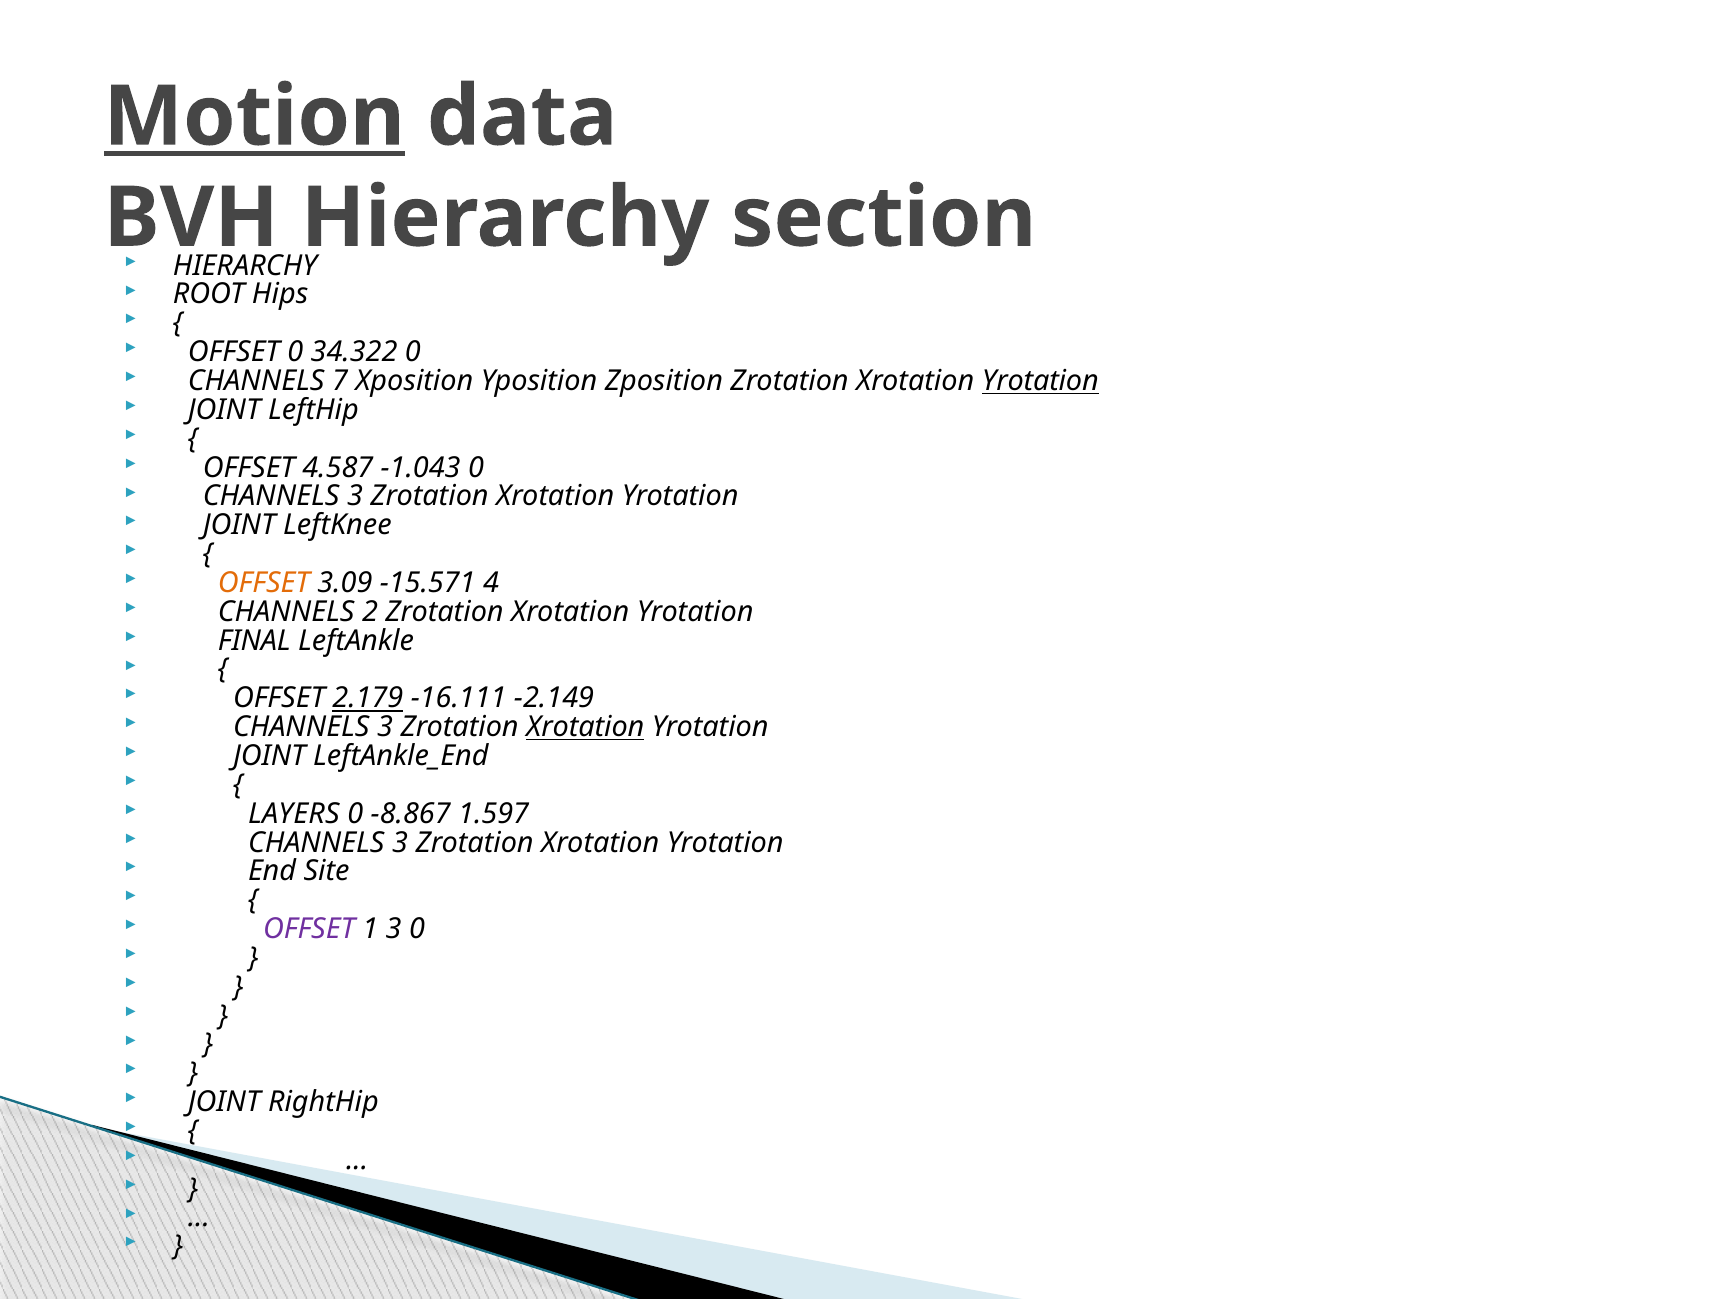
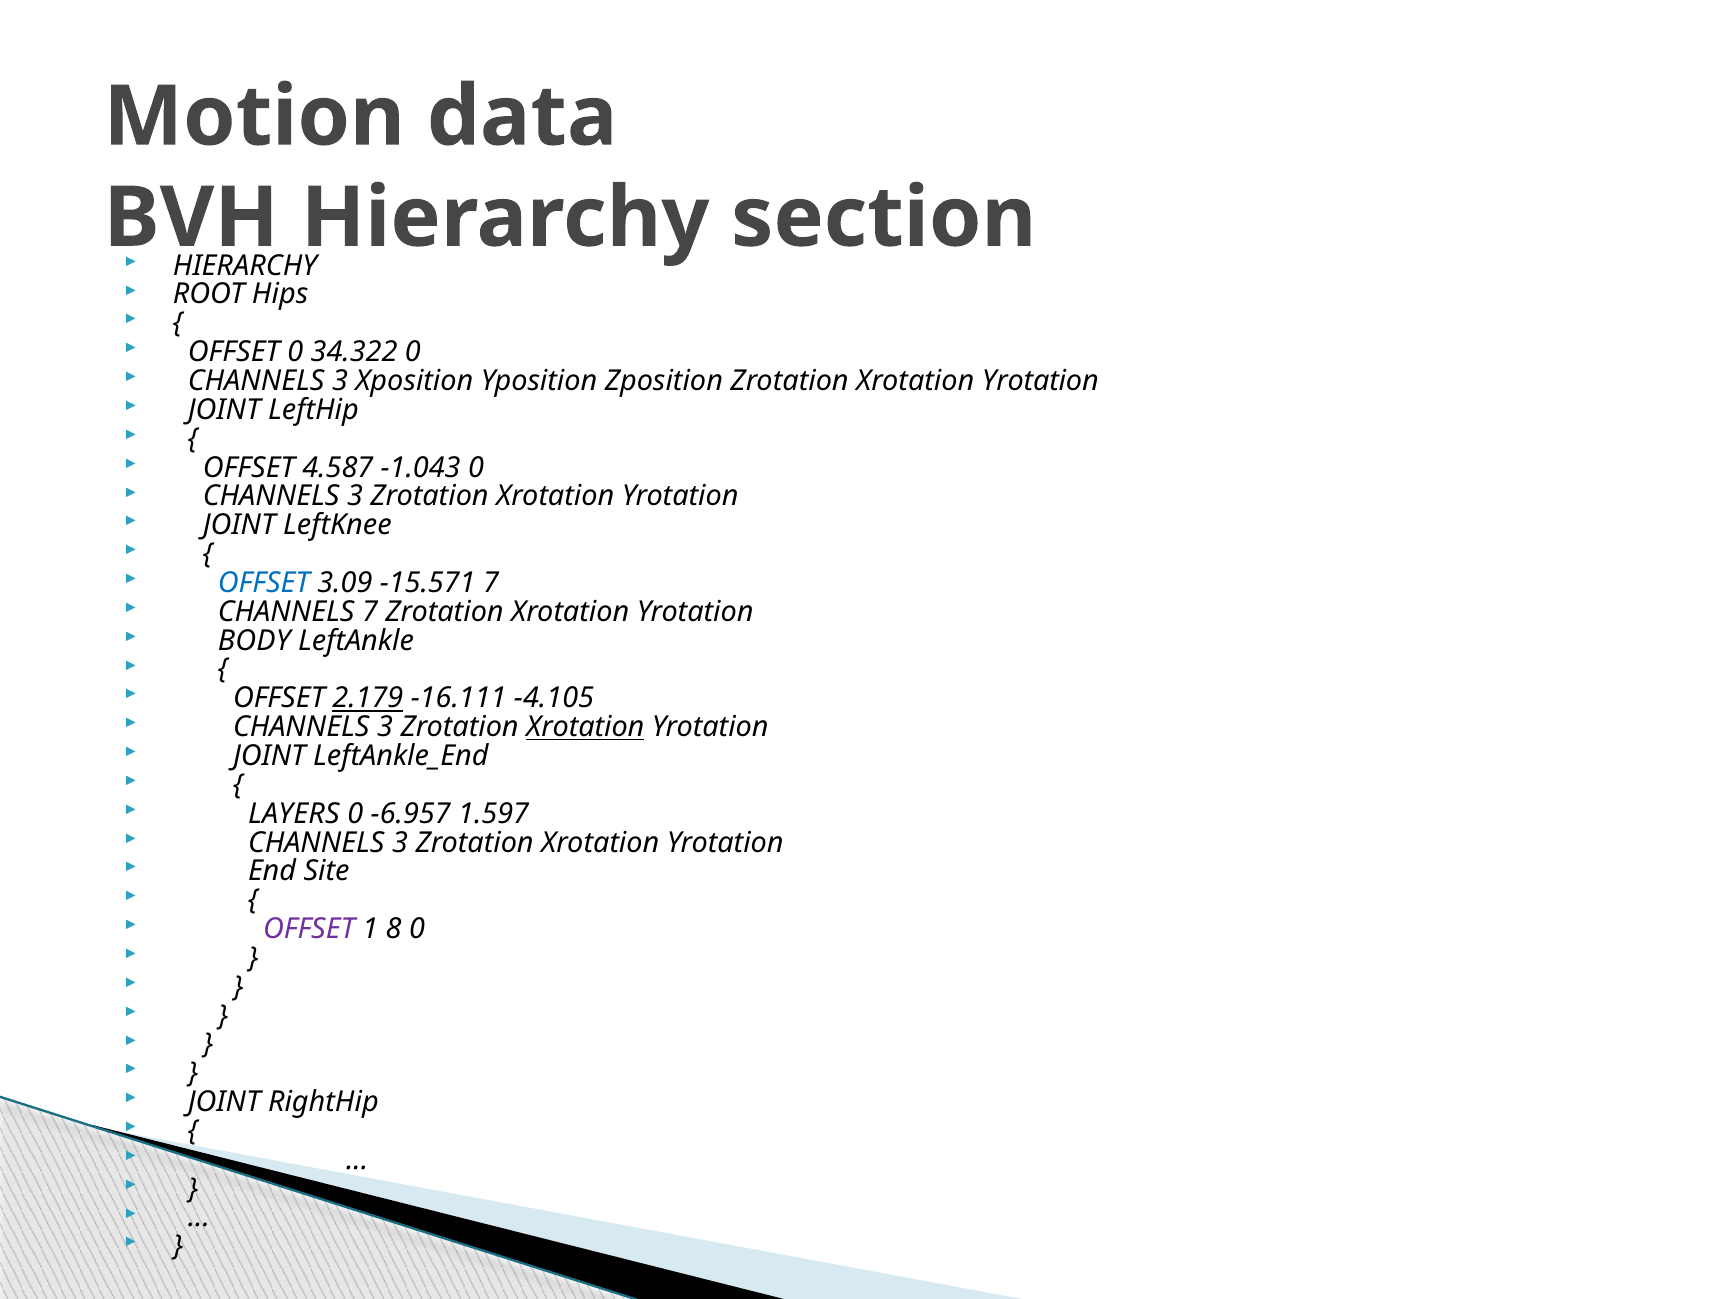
Motion underline: present -> none (254, 117)
7: 7 -> 3 (340, 381)
Yrotation underline: present -> none (1040, 381)
OFFSET colour: orange -> blue (264, 583)
-15.571 4: 4 -> 7 (491, 583)
CHANNELS 2: 2 -> 7 (370, 612)
FINAL: FINAL -> BODY (254, 641)
-2.149: -2.149 -> -4.105 (554, 698)
-8.867: -8.867 -> -6.957 (411, 814)
1 3: 3 -> 8 (394, 929)
